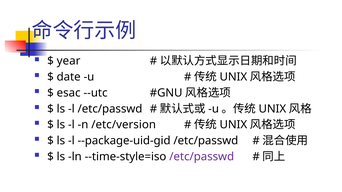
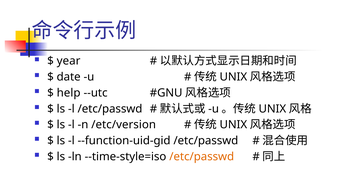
esac: esac -> help (69, 93)
--package-uid-gid: --package-uid-gid -> --function-uid-gid (124, 141)
/etc/passwd colour: purple -> orange (202, 157)
